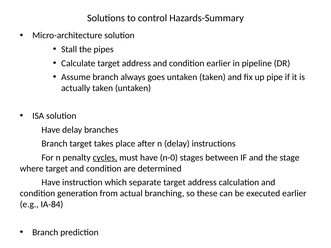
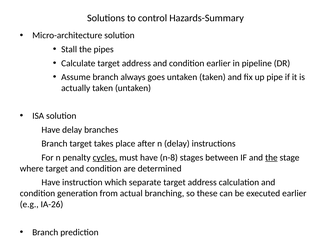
n-0: n-0 -> n-8 (169, 158)
the underline: none -> present (271, 158)
IA-84: IA-84 -> IA-26 (52, 205)
